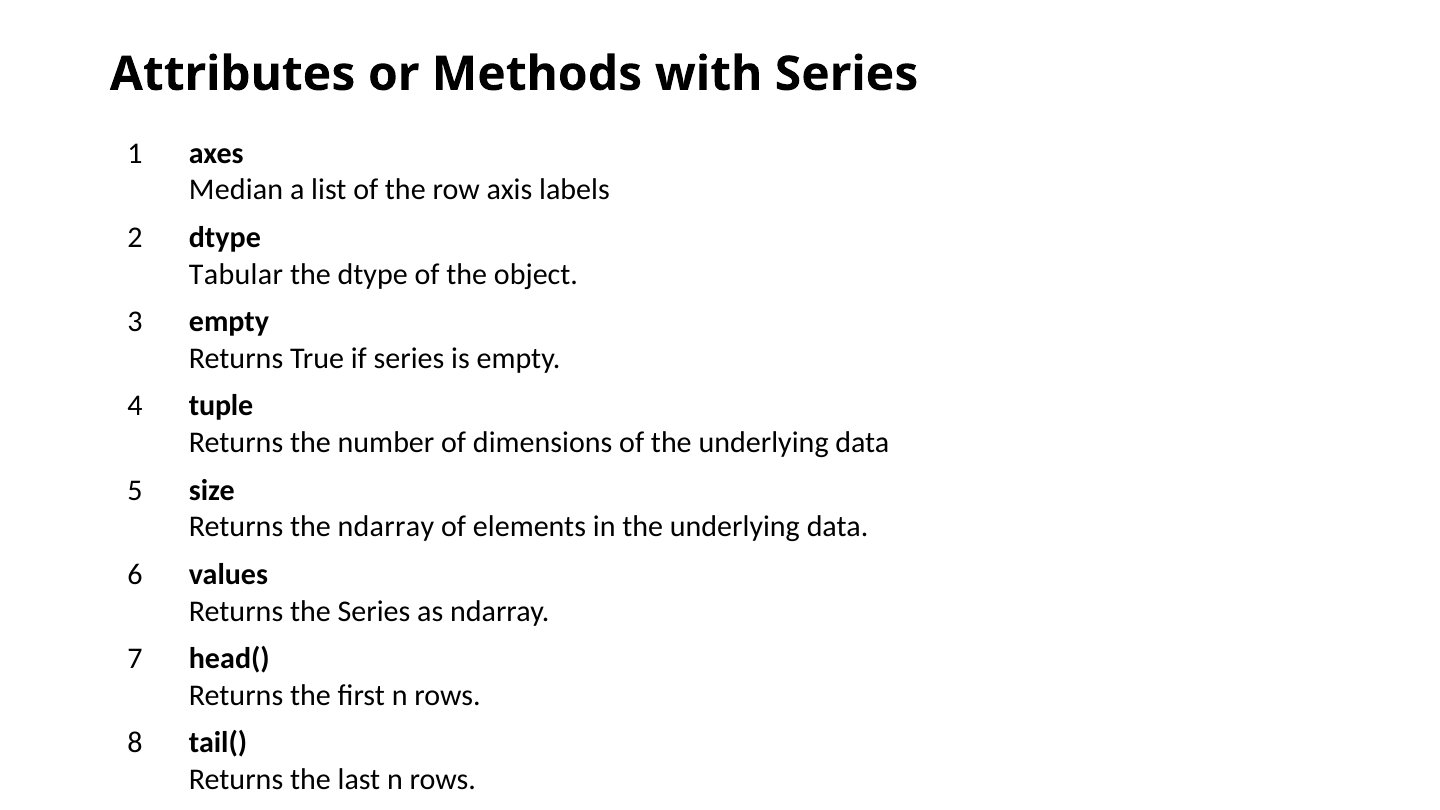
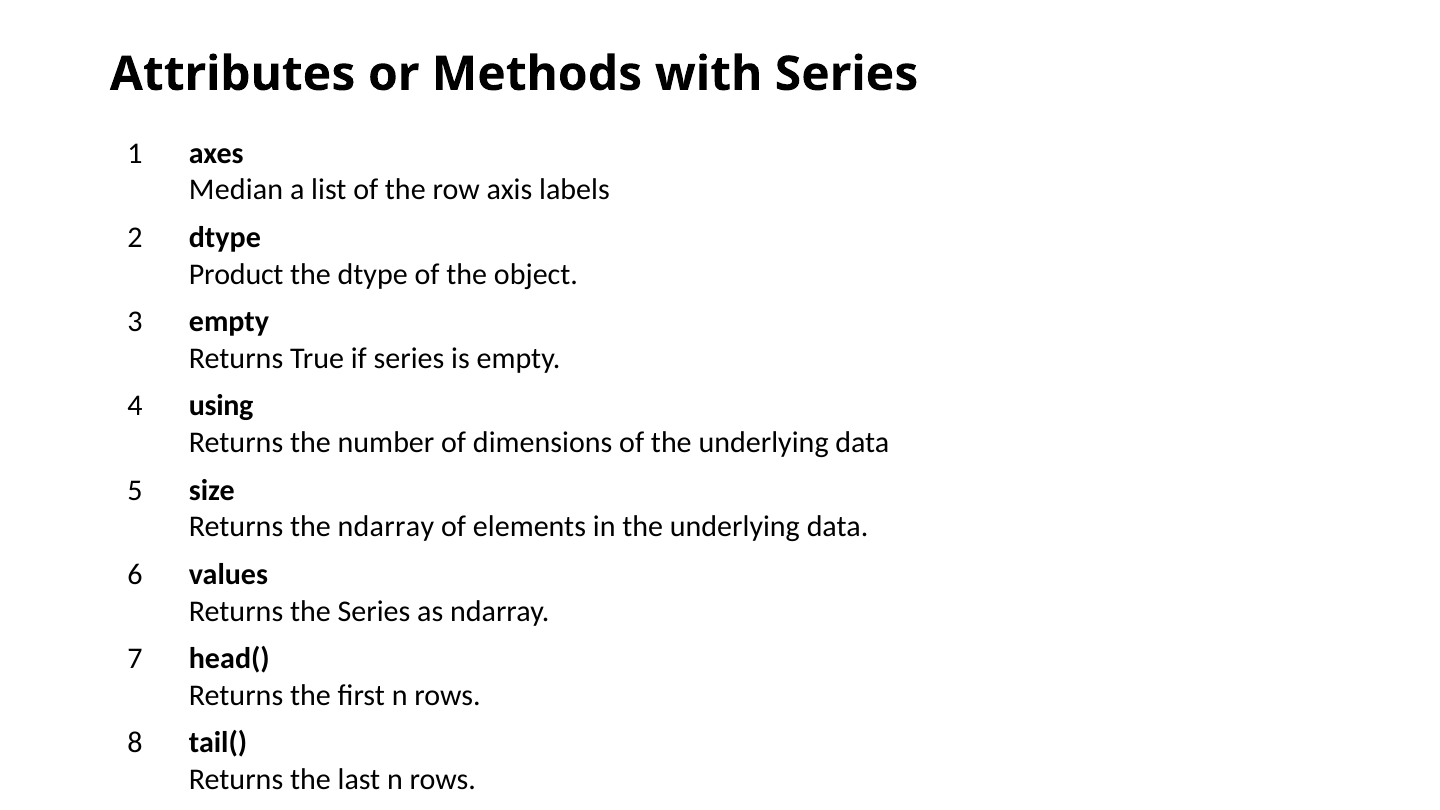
Tabular: Tabular -> Product (236, 274)
tuple: tuple -> using (221, 406)
